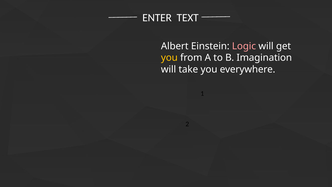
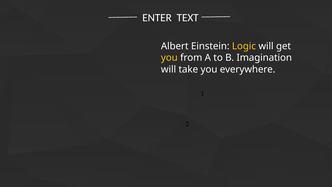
Logic colour: pink -> yellow (244, 46)
